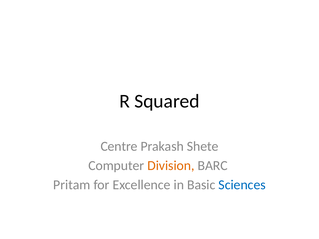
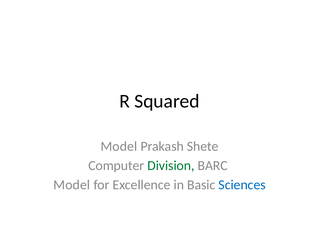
Centre: Centre -> Model (119, 146)
Division colour: orange -> green (171, 166)
Pritam: Pritam -> Model (72, 185)
